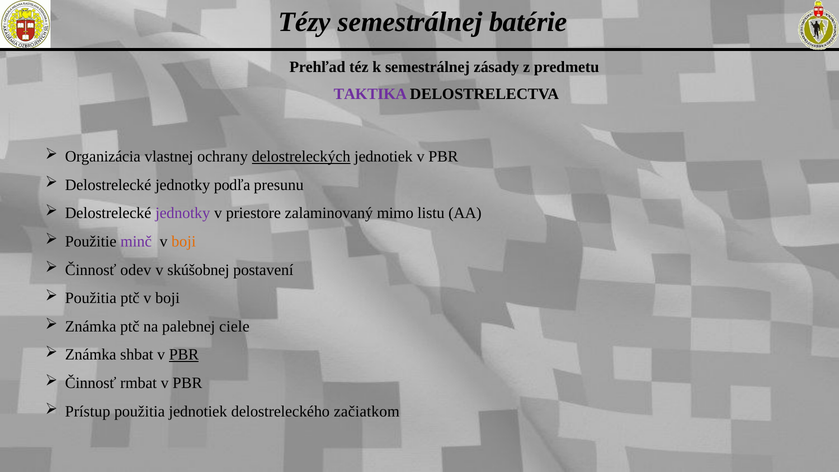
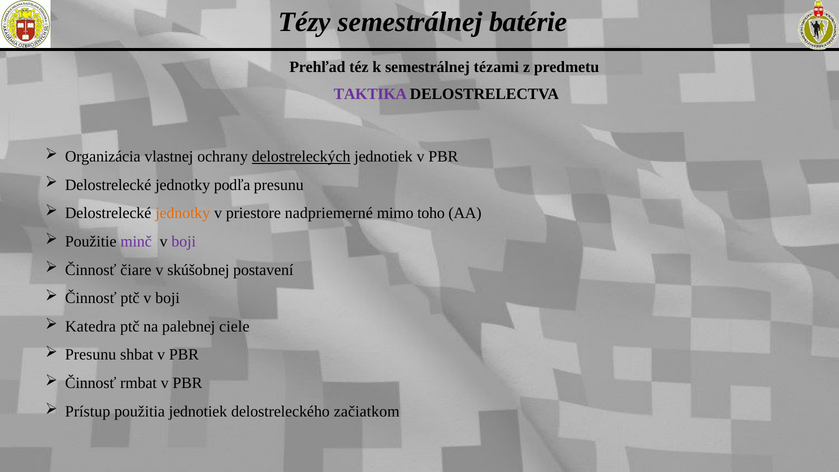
zásady: zásady -> tézami (496, 67)
jednotky colour: purple -> orange (183, 213)
zalaminovaný: zalaminovaný -> nadpriemerné (329, 213)
listu: listu -> toho (431, 213)
boji colour: orange -> purple (184, 241)
odev: odev -> čiare (136, 270)
Použitia: Použitia -> Činnosť (91, 298)
Známka: Známka -> Katedra (91, 326)
Známka: Známka -> Presunu (91, 355)
PBR underline: present -> none (184, 355)
